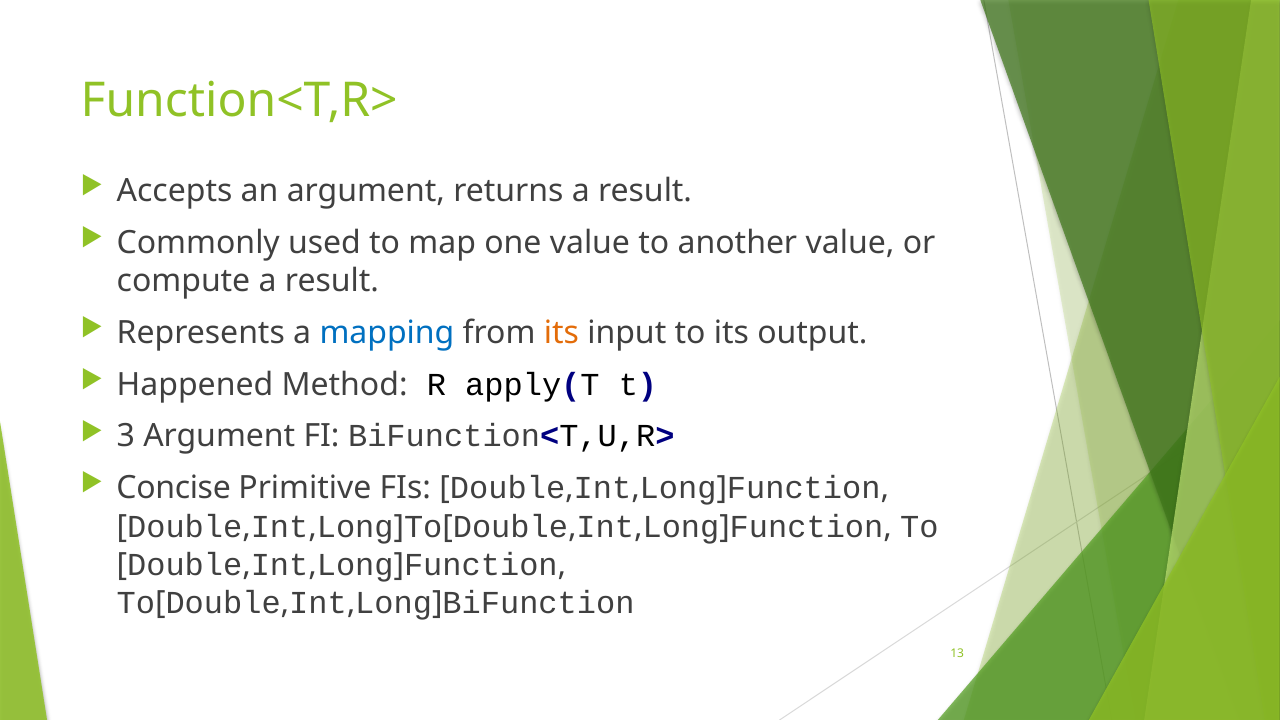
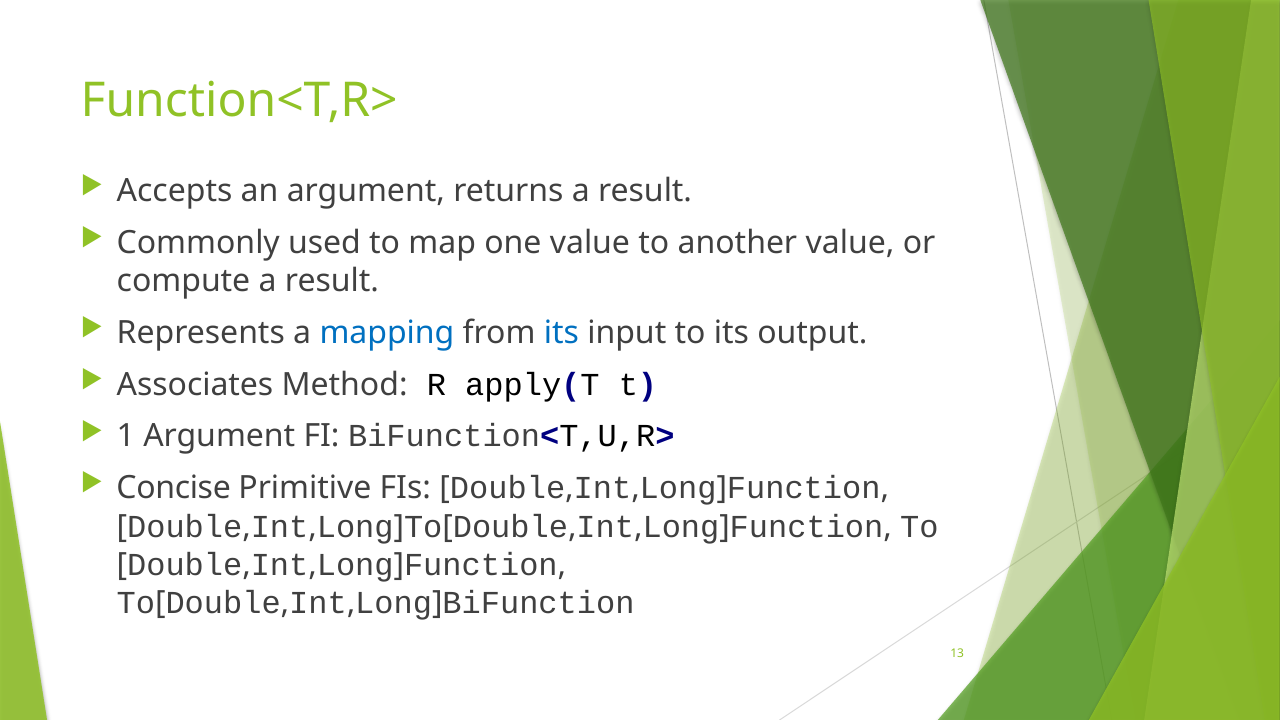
its colour: orange -> blue (561, 333)
Happened: Happened -> Associates (195, 385)
3: 3 -> 1 (126, 436)
